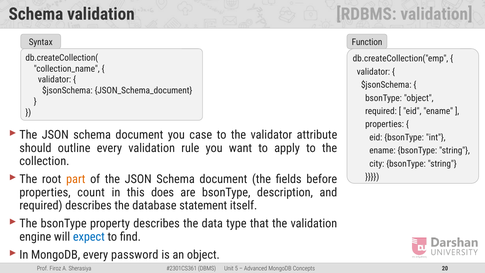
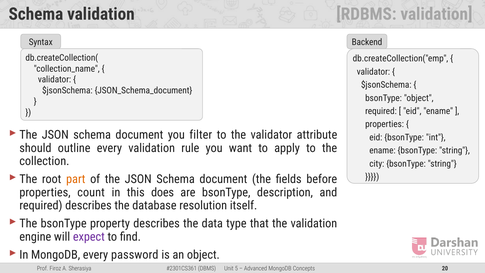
Function: Function -> Backend (367, 42)
case: case -> filter (201, 135)
statement: statement -> resolution (203, 205)
expect colour: blue -> purple (89, 237)
